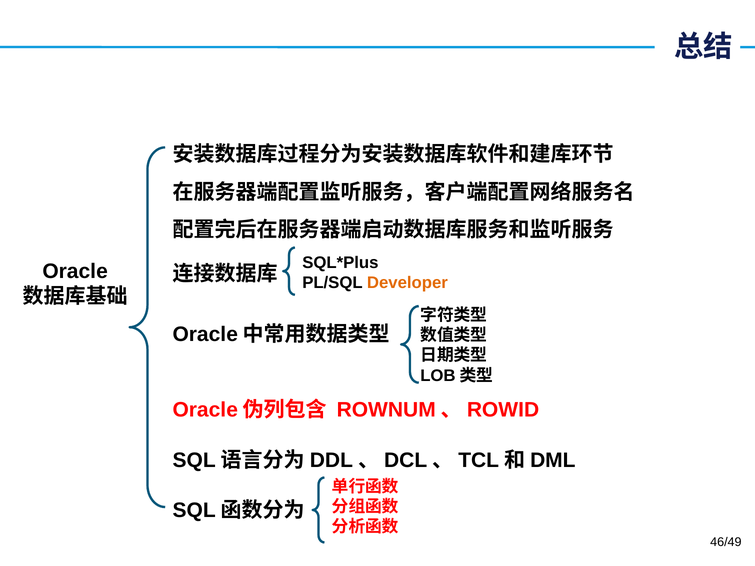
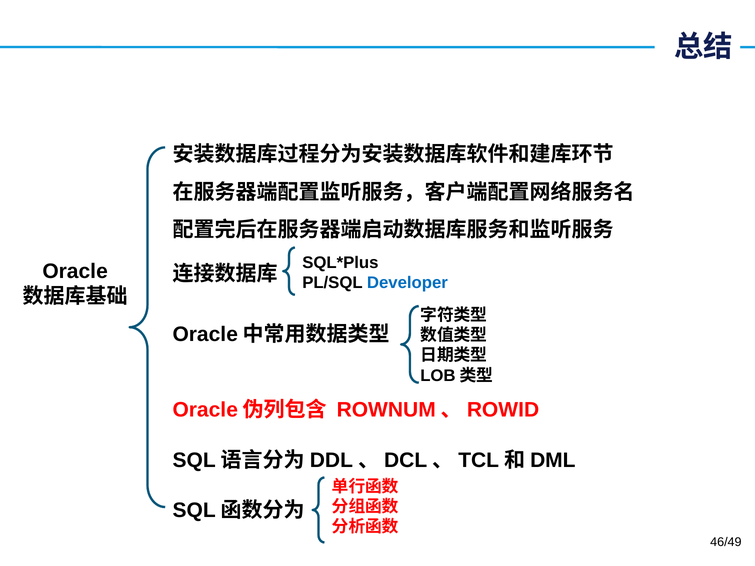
Developer colour: orange -> blue (407, 283)
